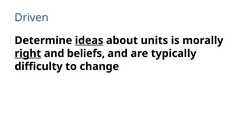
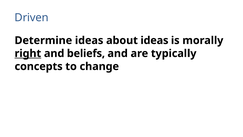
ideas underline: present -> none (89, 40)
about units: units -> ideas (154, 40)
difficulty: difficulty -> concepts (39, 66)
